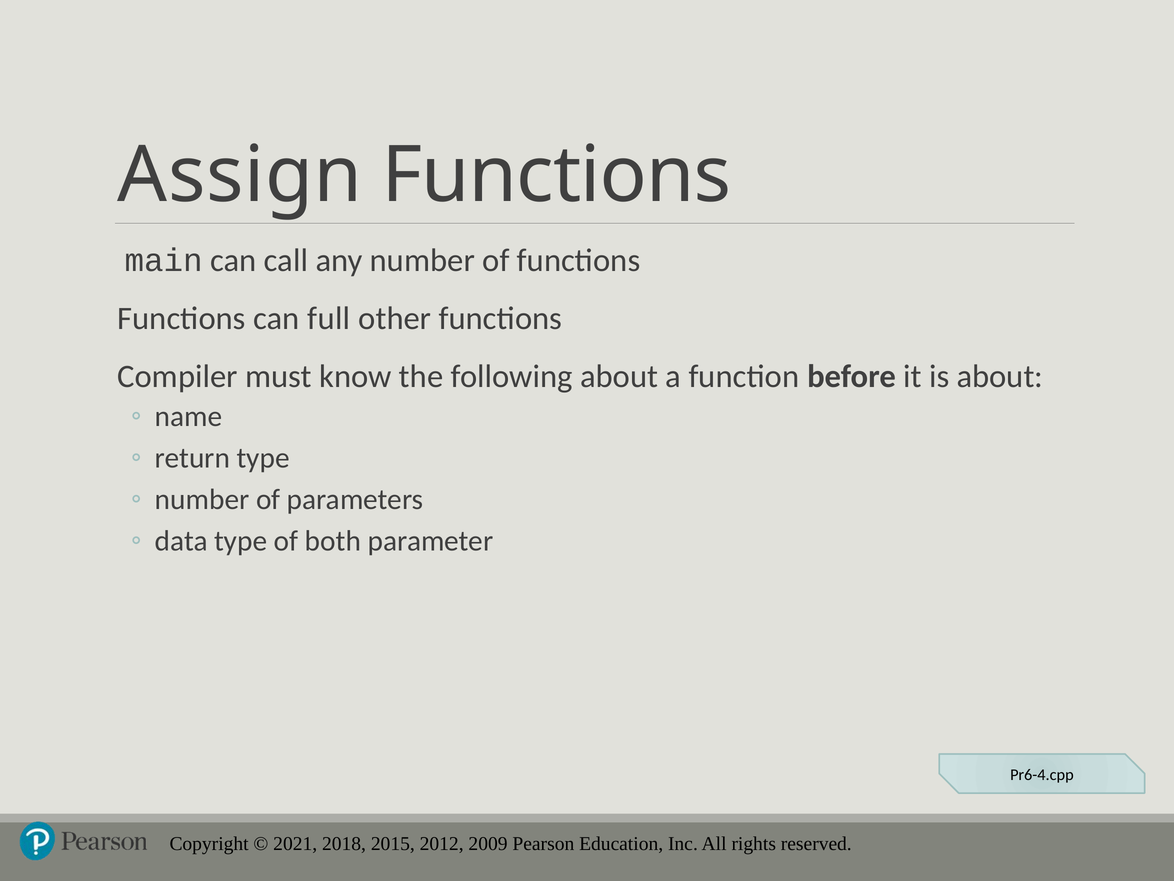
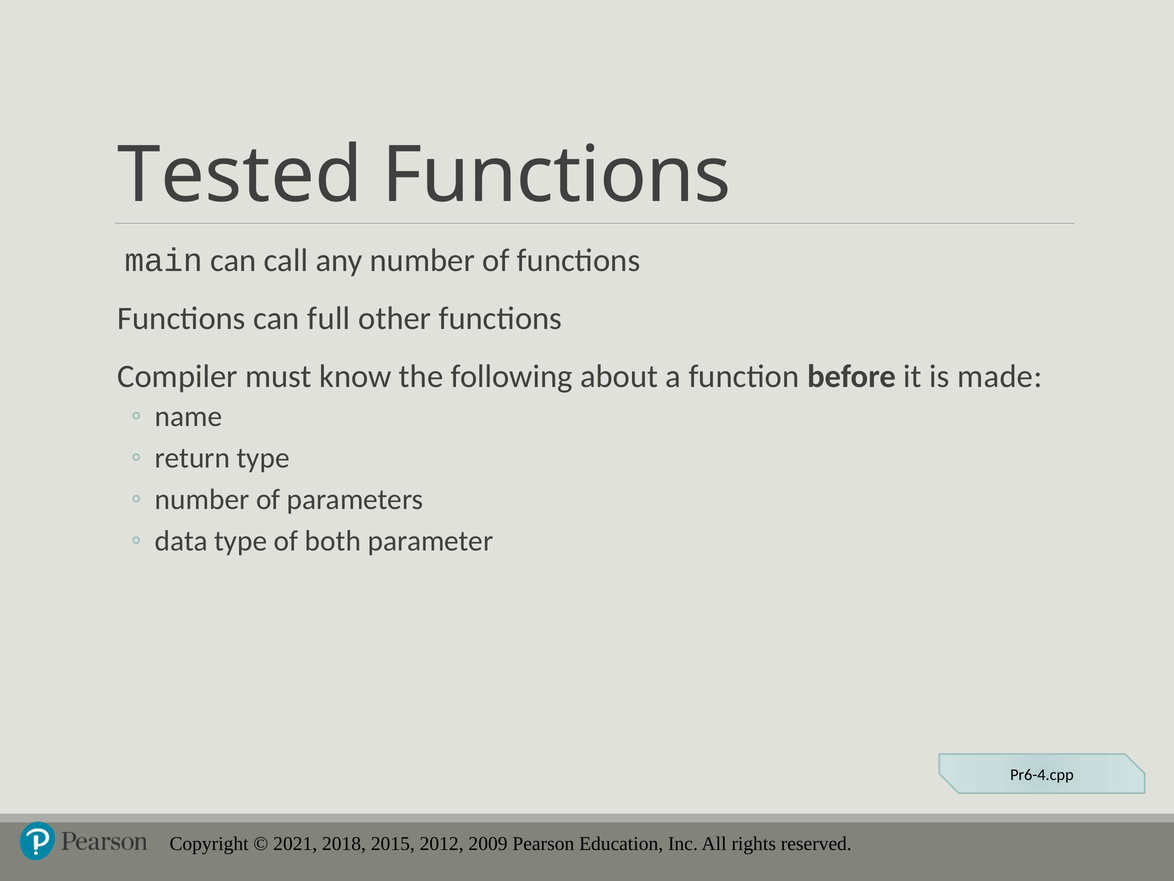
Assign: Assign -> Tested (240, 175)
is about: about -> made (1000, 376)
